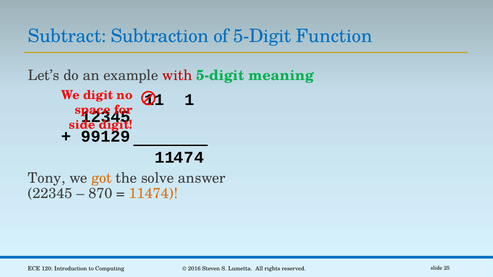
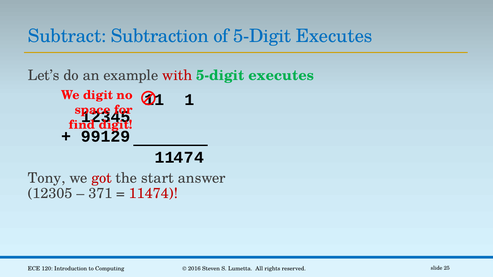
of 5-Digit Function: Function -> Executes (334, 36)
meaning: meaning -> executes (281, 75)
side: side -> find (82, 125)
got colour: orange -> red (102, 178)
solve: solve -> start (157, 178)
22345: 22345 -> 12305 (50, 194)
870: 870 -> 371 (100, 194)
11474 colour: orange -> red (153, 194)
